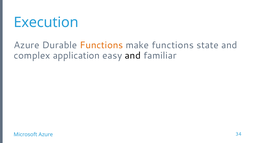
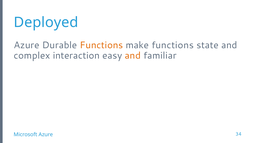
Execution: Execution -> Deployed (46, 22)
application: application -> interaction (76, 56)
and colour: black -> orange (133, 56)
